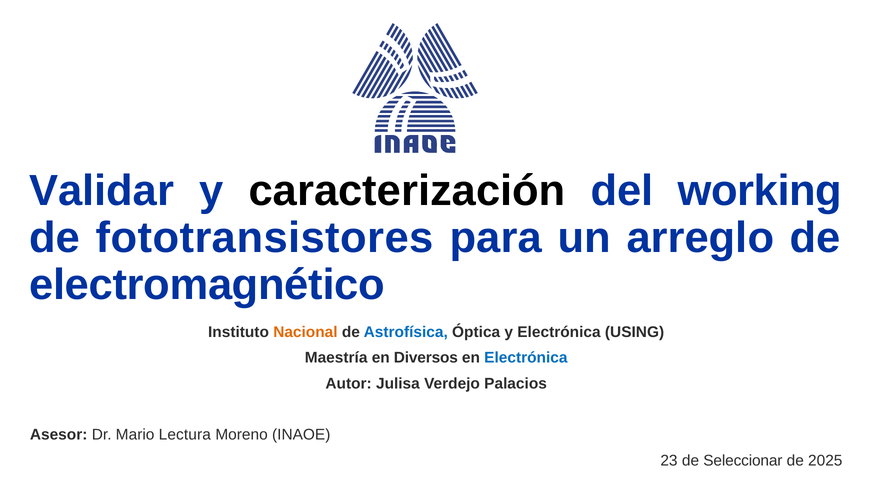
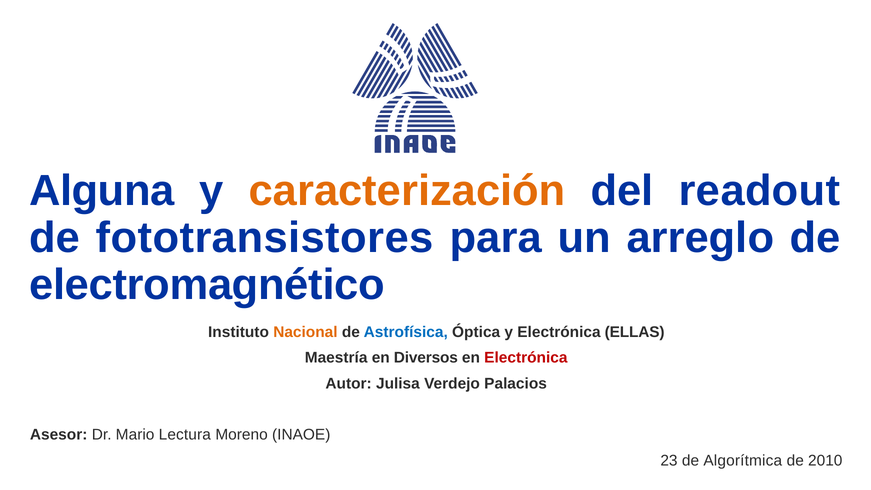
Validar: Validar -> Alguna (102, 191)
caracterización colour: black -> orange (407, 191)
working: working -> readout (760, 191)
USING: USING -> ELLAS (635, 332)
Electrónica colour: blue -> red (526, 358)
Seleccionar: Seleccionar -> Algorítmica (743, 461)
2025: 2025 -> 2010 (825, 461)
